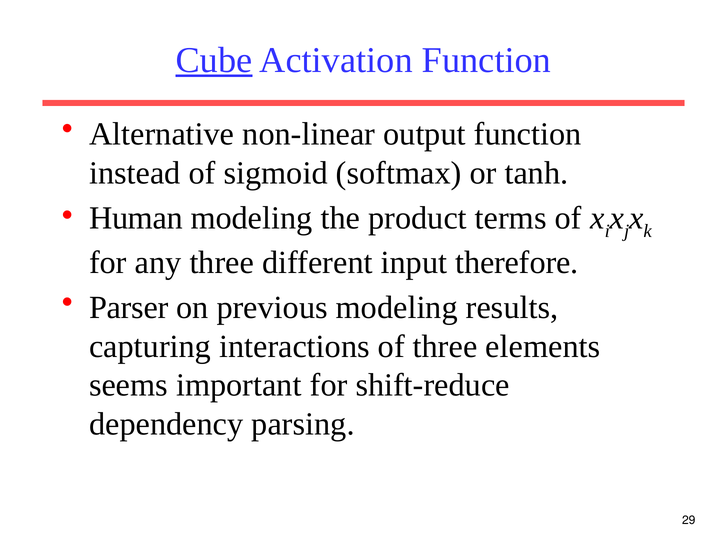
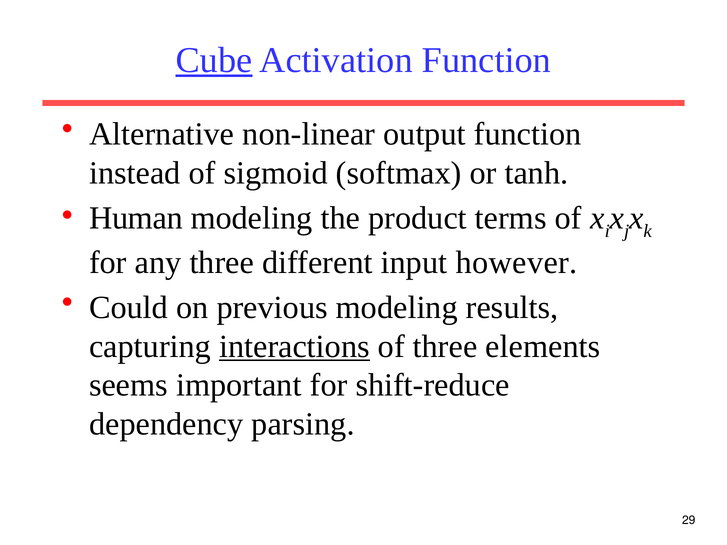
therefore: therefore -> however (517, 263)
Parser: Parser -> Could (129, 308)
interactions underline: none -> present (294, 347)
